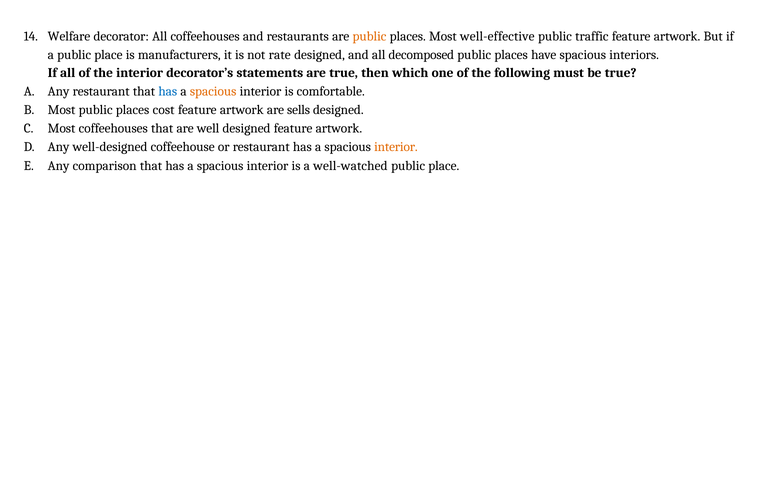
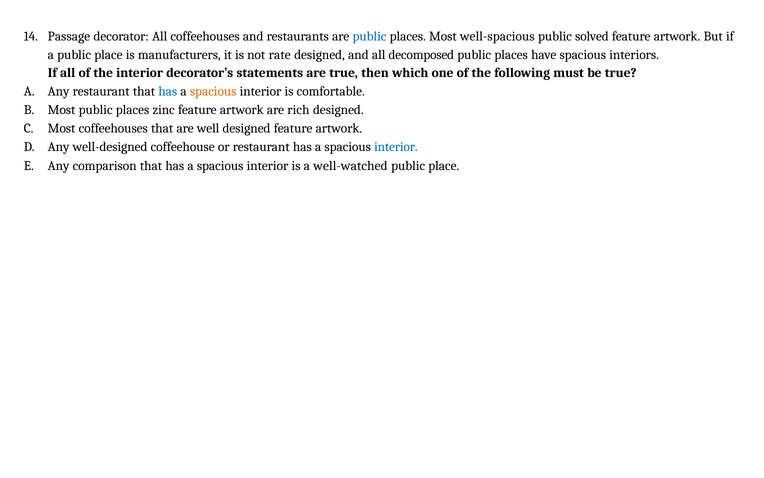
Welfare: Welfare -> Passage (69, 36)
public colour: orange -> blue (369, 36)
well-effective: well-effective -> well-spacious (497, 36)
traffic: traffic -> solved (592, 36)
cost: cost -> zinc (164, 110)
sells: sells -> rich (298, 110)
interior colour: orange -> blue (396, 147)
